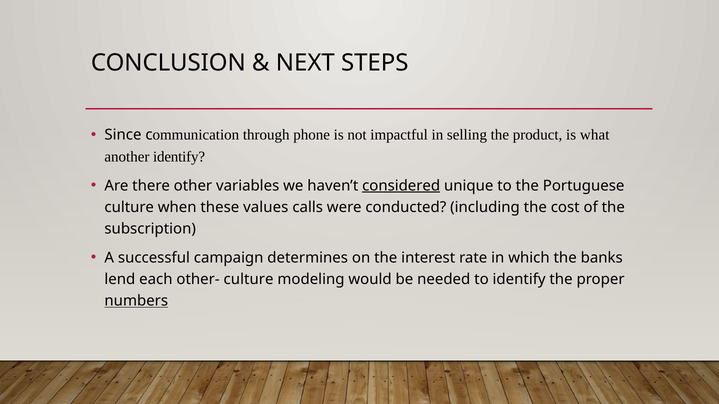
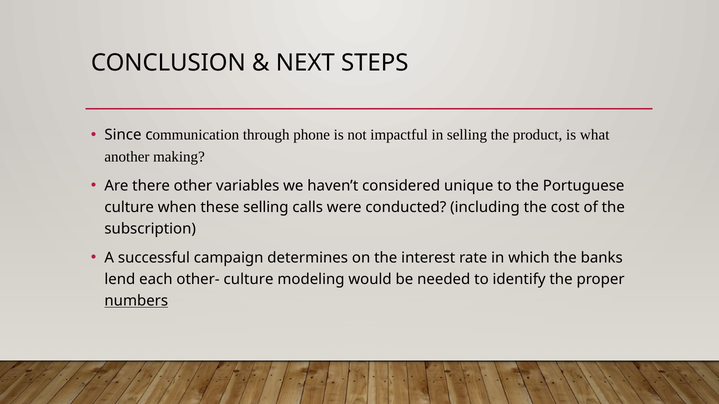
another identify: identify -> making (179, 157)
considered underline: present -> none (401, 186)
these values: values -> selling (266, 207)
